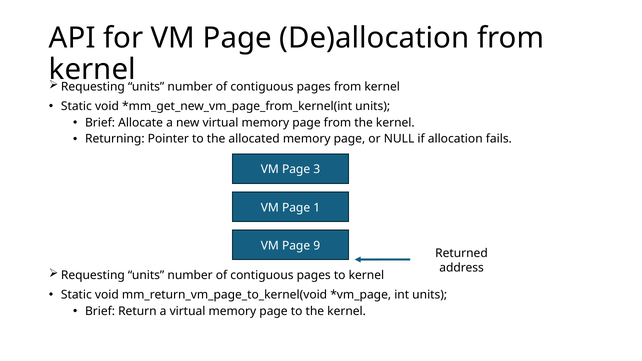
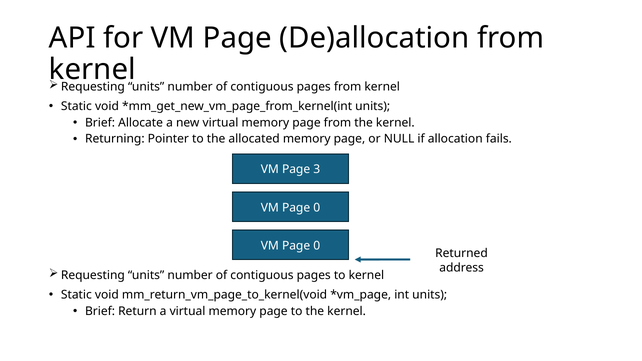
1: 1 -> 0 (317, 208)
9: 9 -> 0 (317, 246)
